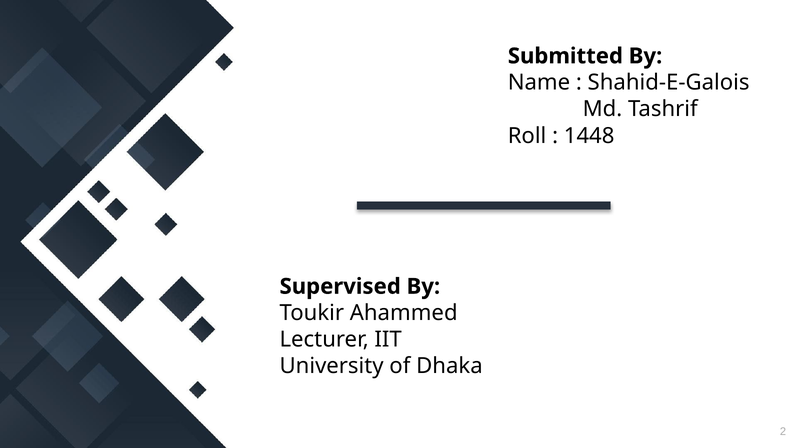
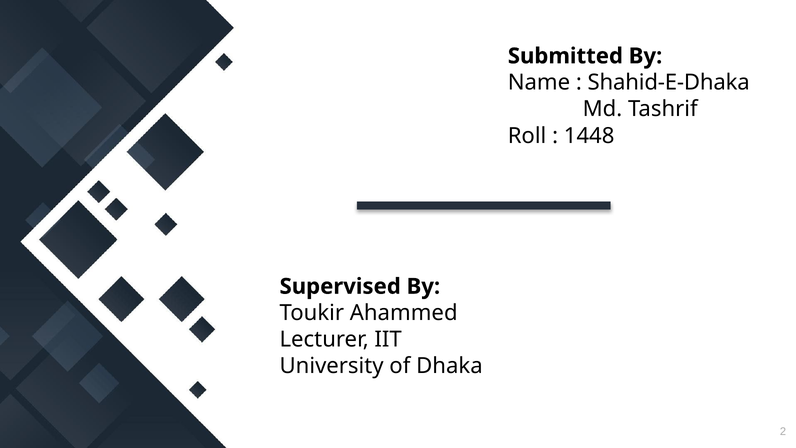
Shahid-E-Galois: Shahid-E-Galois -> Shahid-E-Dhaka (669, 83)
